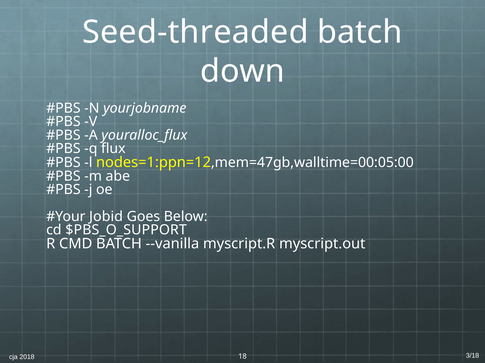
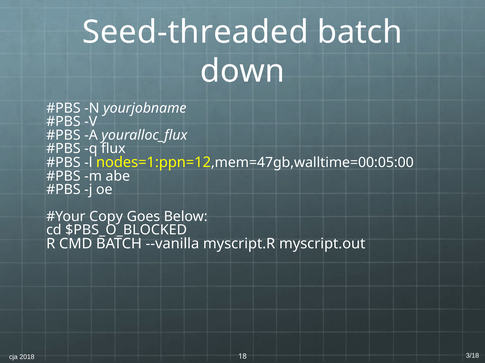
Jobid: Jobid -> Copy (106, 217)
$PBS_O_SUPPORT: $PBS_O_SUPPORT -> $PBS_O_BLOCKED (126, 230)
